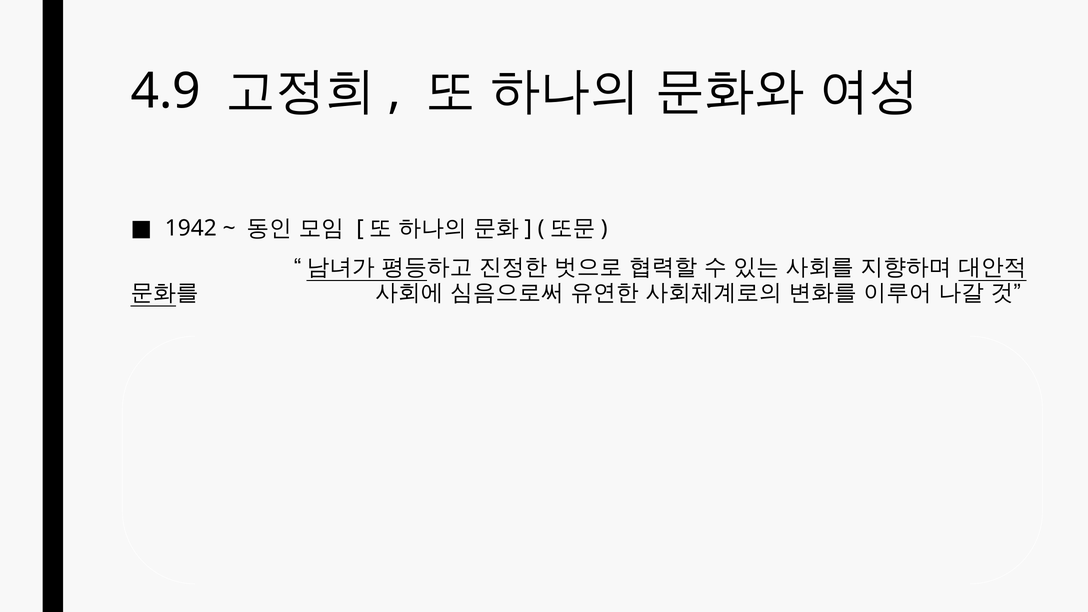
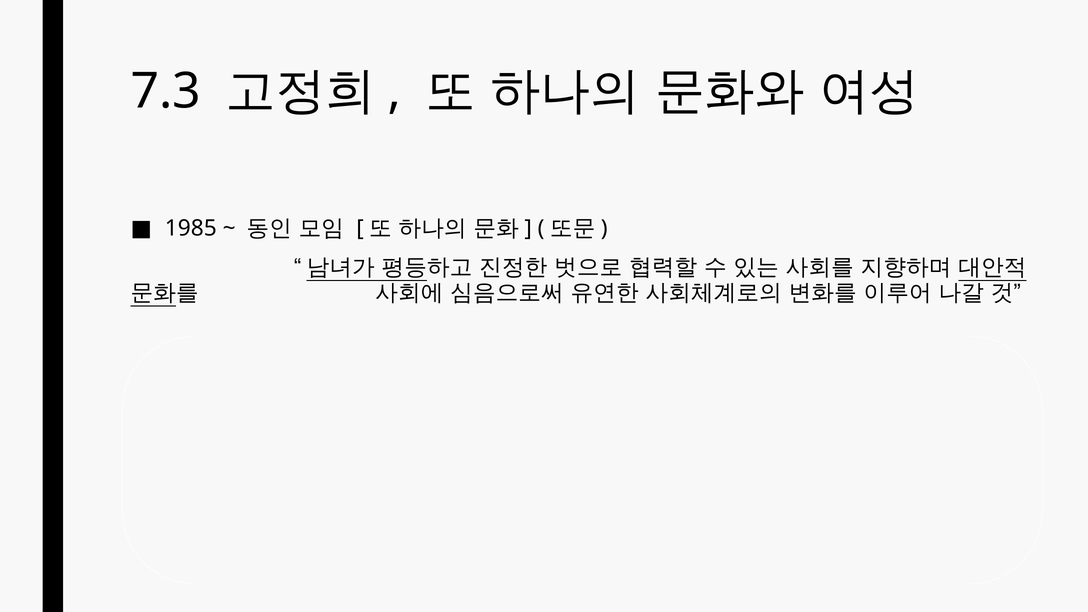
4.9: 4.9 -> 7.3 (166, 91)
1942: 1942 -> 1985 (191, 228)
